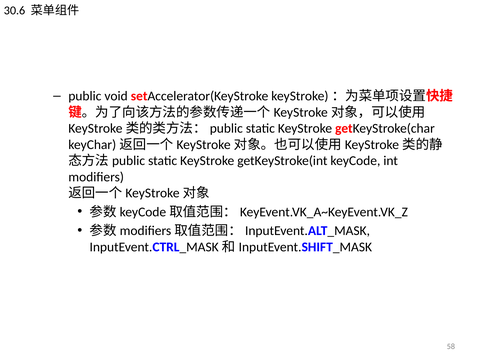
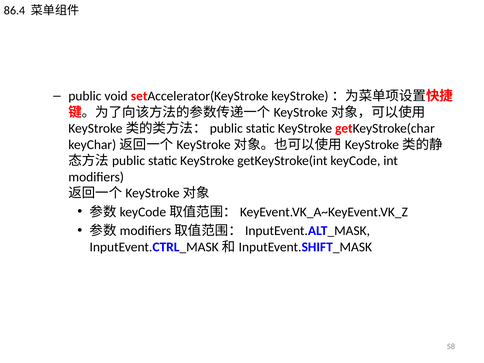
30.6: 30.6 -> 86.4 (14, 10)
